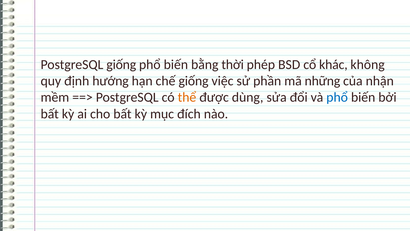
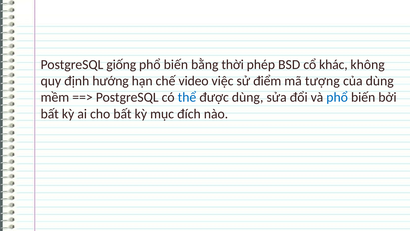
chế giống: giống -> video (194, 81)
phần: phần -> điểm (267, 81)
những: những -> tượng (322, 81)
của nhận: nhận -> dùng (380, 81)
thể colour: orange -> blue (187, 97)
